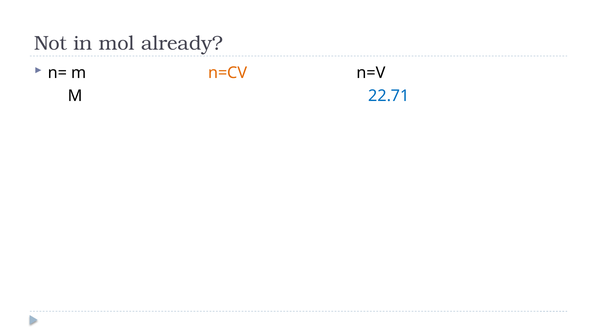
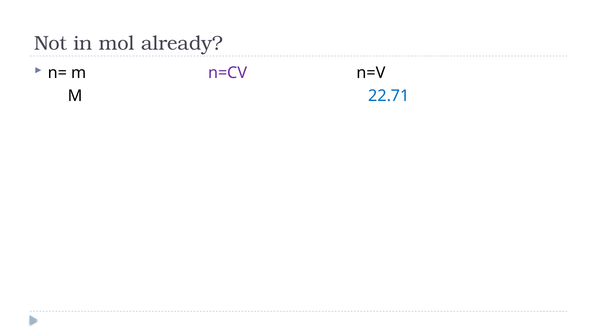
n=CV colour: orange -> purple (228, 73)
